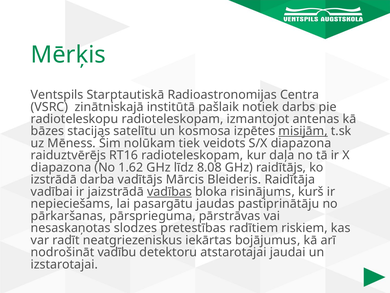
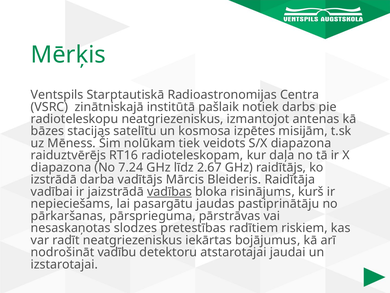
radioteleskopu radioteleskopam: radioteleskopam -> neatgriezeniskus (172, 119)
misijām underline: present -> none (303, 131)
1.62: 1.62 -> 7.24 (131, 167)
8.08: 8.08 -> 2.67 (209, 167)
